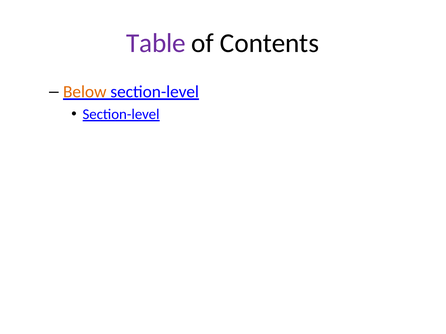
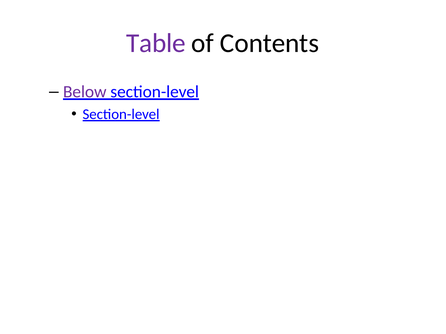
Below colour: orange -> purple (85, 92)
